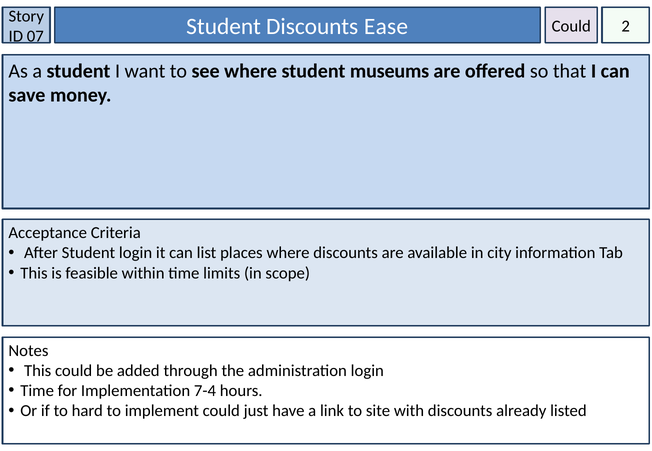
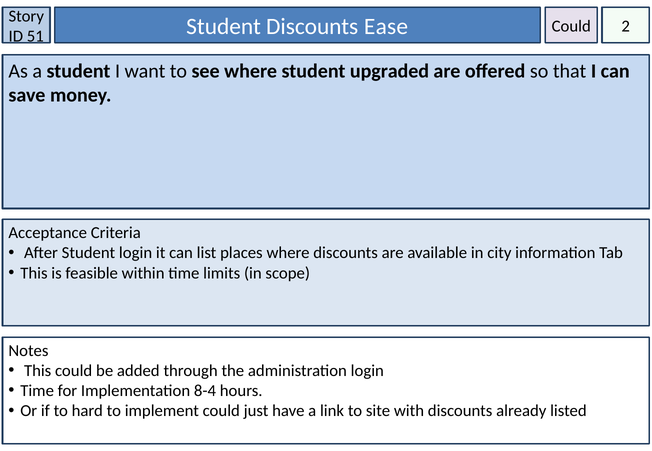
07: 07 -> 51 (35, 36)
museums: museums -> upgraded (390, 71)
7-4: 7-4 -> 8-4 (205, 391)
